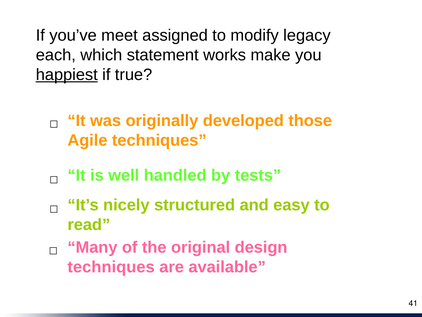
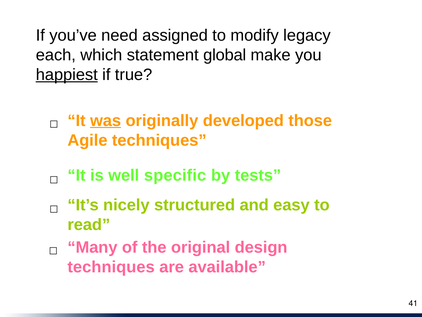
meet: meet -> need (119, 35)
works: works -> global (225, 55)
was underline: none -> present (106, 120)
handled: handled -> specific (175, 175)
